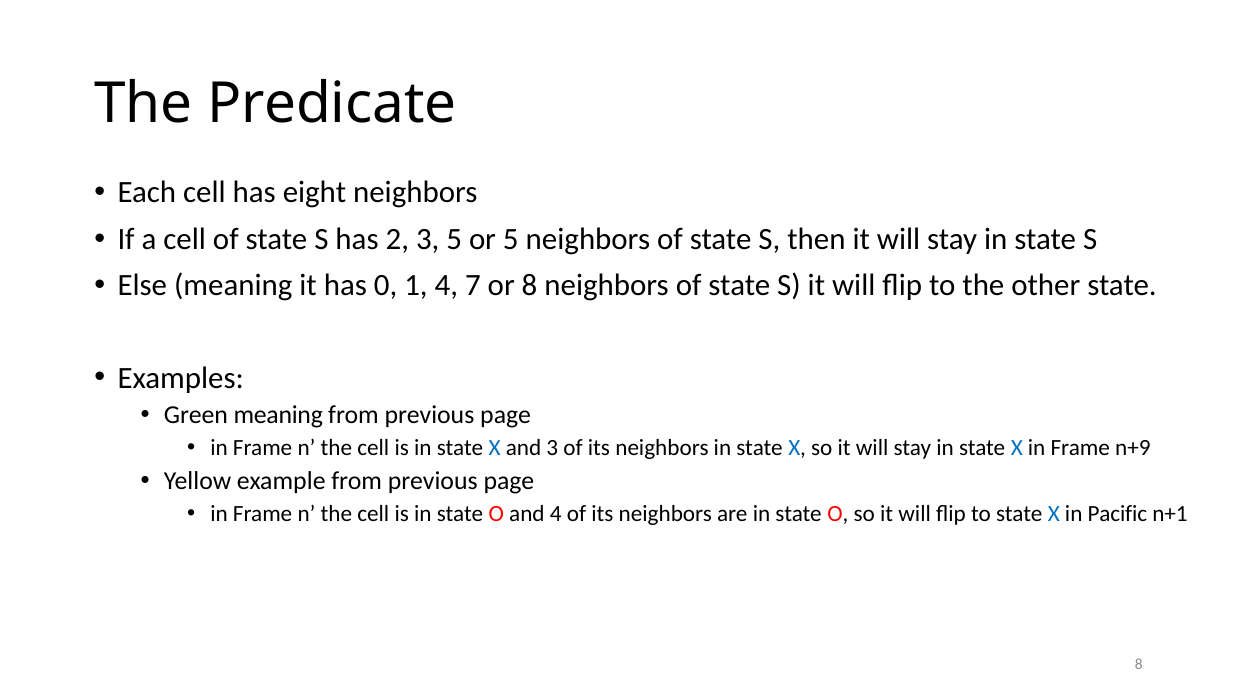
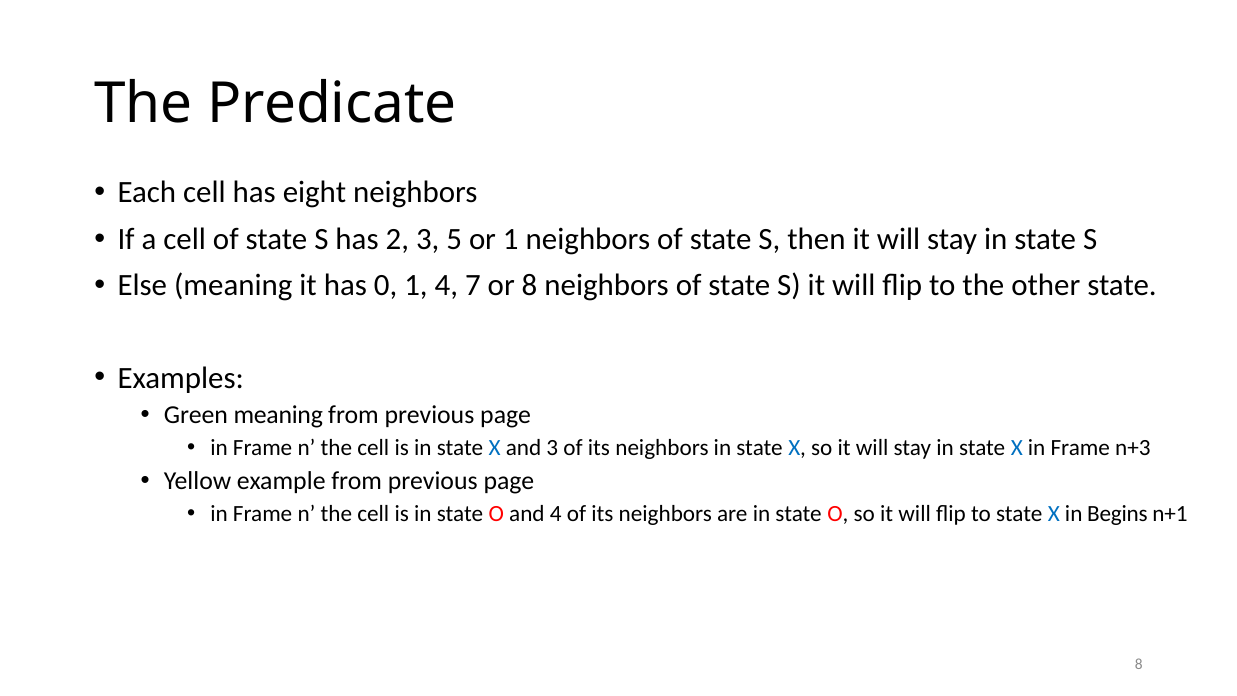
or 5: 5 -> 1 (511, 239)
n+9: n+9 -> n+3 (1133, 448)
Pacific: Pacific -> Begins (1117, 513)
